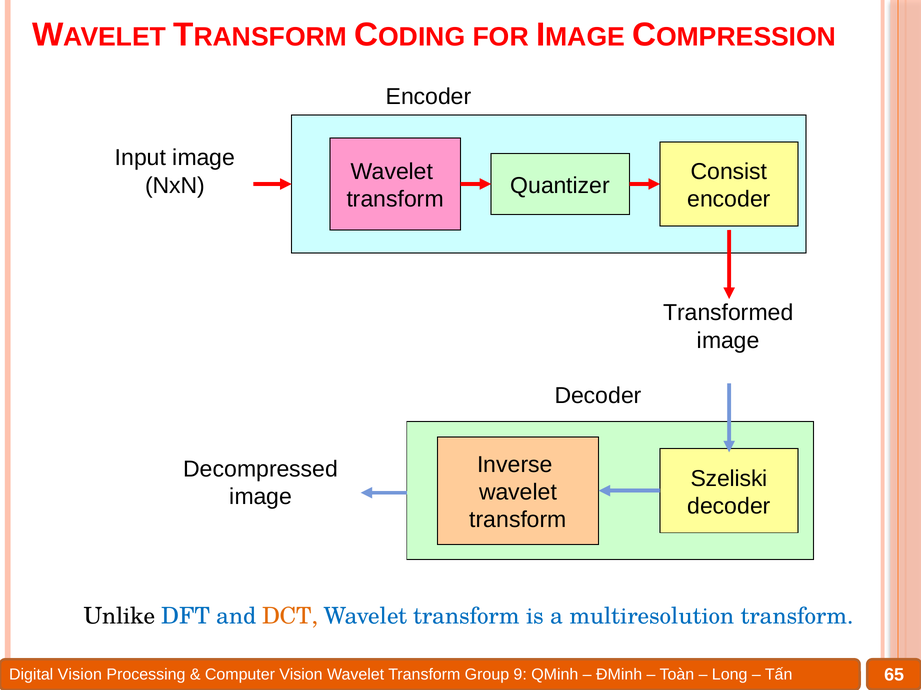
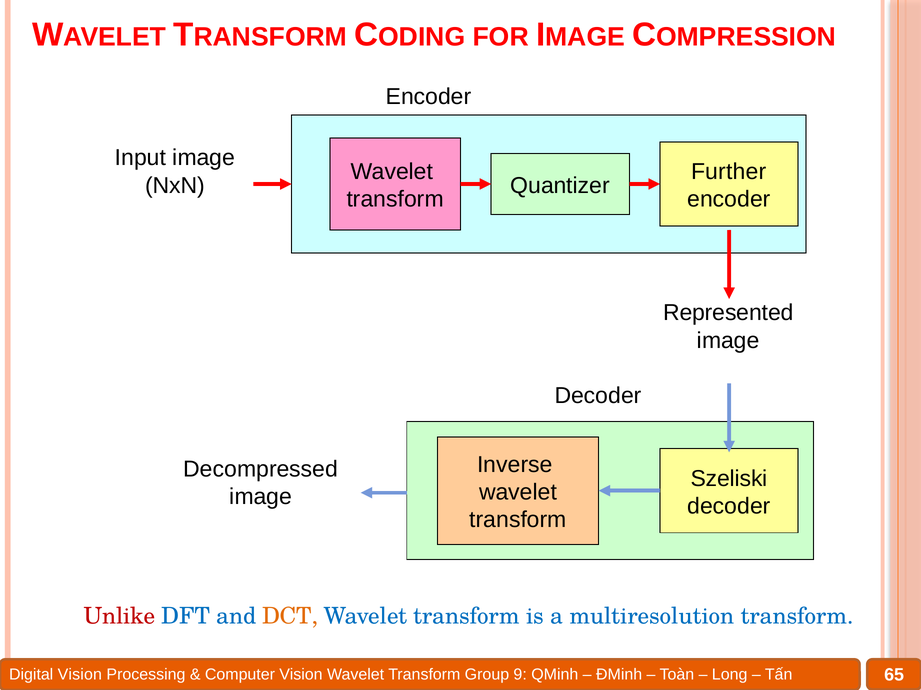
Consist: Consist -> Further (729, 172)
Transformed: Transformed -> Represented (728, 313)
Unlike colour: black -> red (120, 617)
